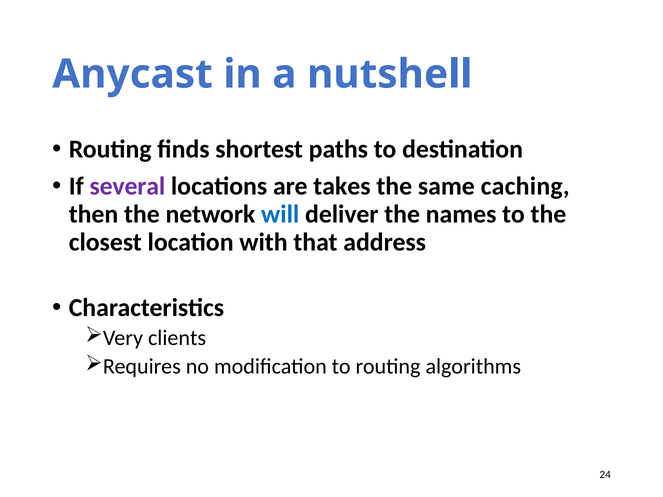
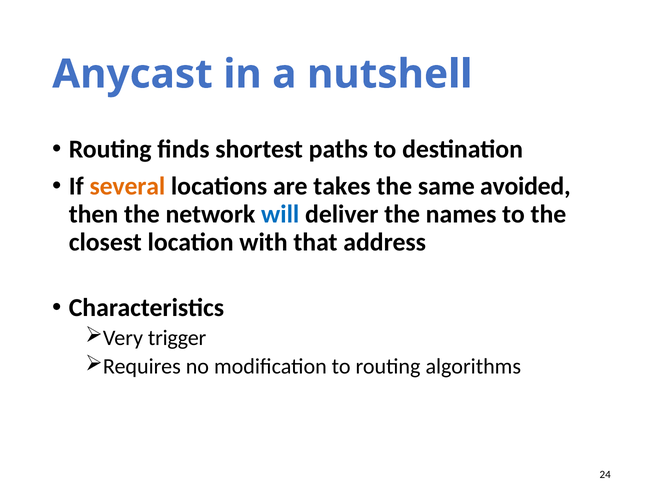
several colour: purple -> orange (127, 187)
caching: caching -> avoided (525, 187)
clients: clients -> trigger (177, 338)
